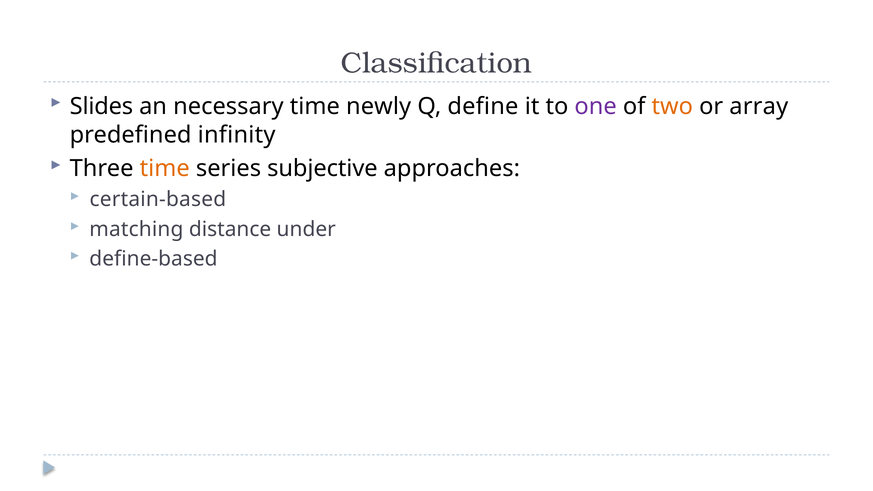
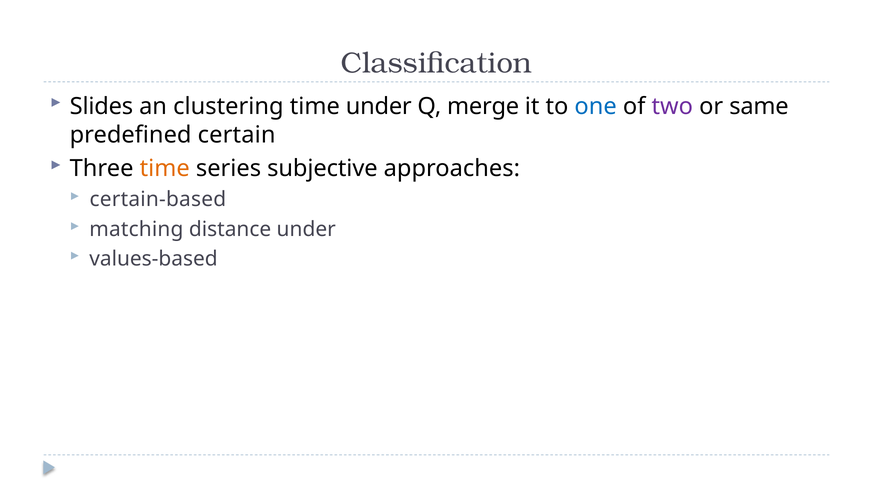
necessary: necessary -> clustering (228, 106)
time newly: newly -> under (379, 106)
define: define -> merge (483, 106)
one colour: purple -> blue (596, 106)
two colour: orange -> purple (672, 106)
array: array -> same (759, 106)
infinity: infinity -> certain (237, 135)
define-based: define-based -> values-based (154, 259)
